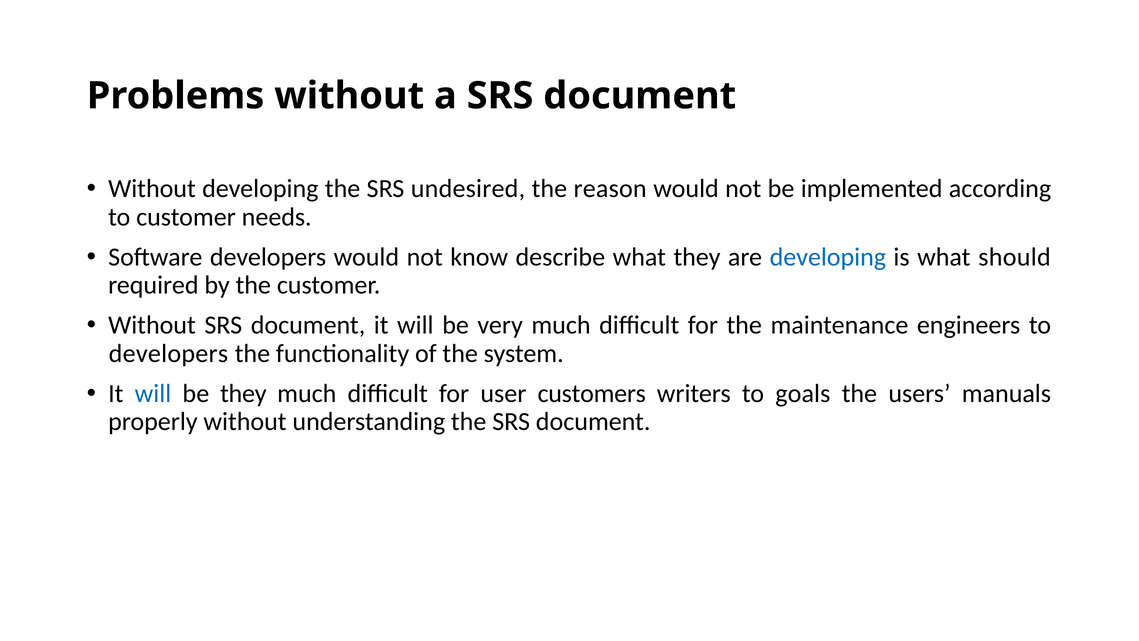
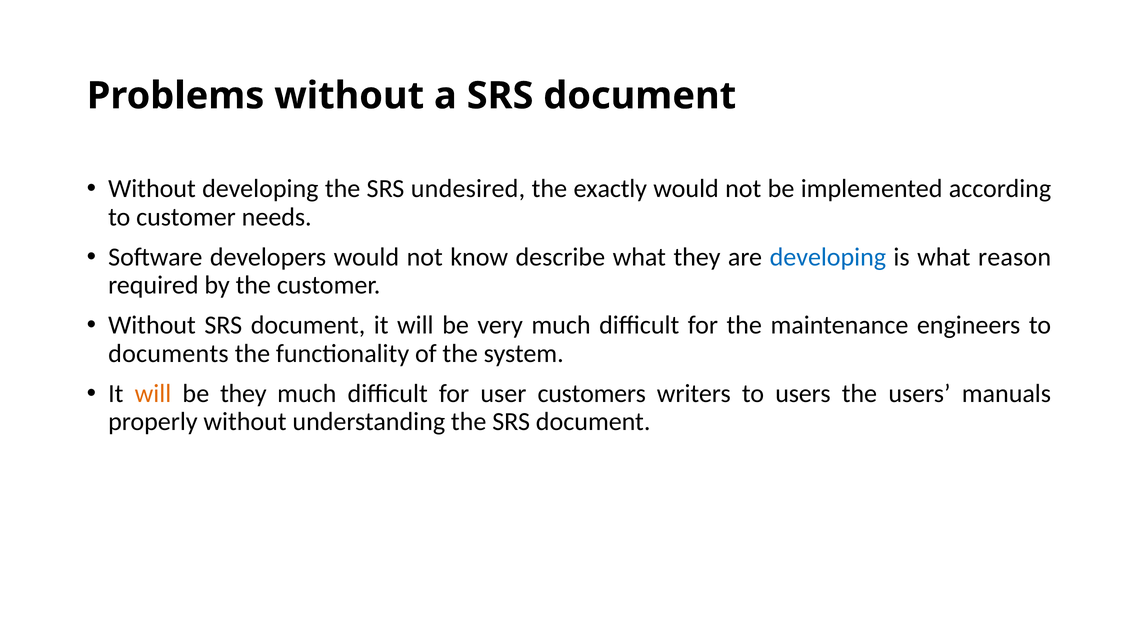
reason: reason -> exactly (610, 189)
should: should -> reason (1015, 257)
developers: developers -> documents (168, 353)
will colour: blue -> orange (153, 393)
to goals: goals -> users (803, 393)
